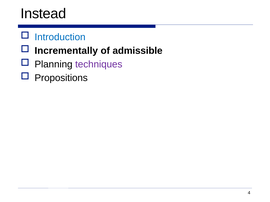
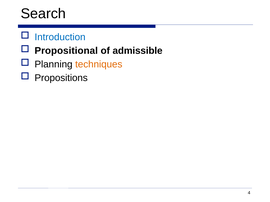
Instead: Instead -> Search (43, 14)
Incrementally: Incrementally -> Propositional (66, 51)
techniques colour: purple -> orange (99, 64)
